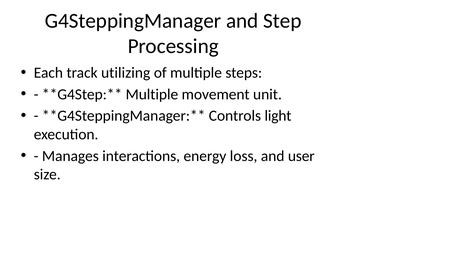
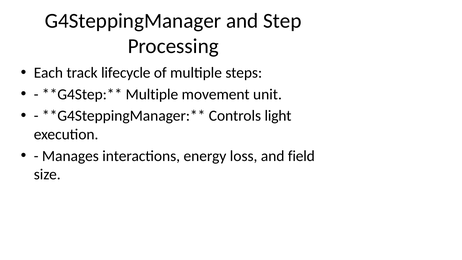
utilizing: utilizing -> lifecycle (126, 73)
user: user -> field (301, 156)
